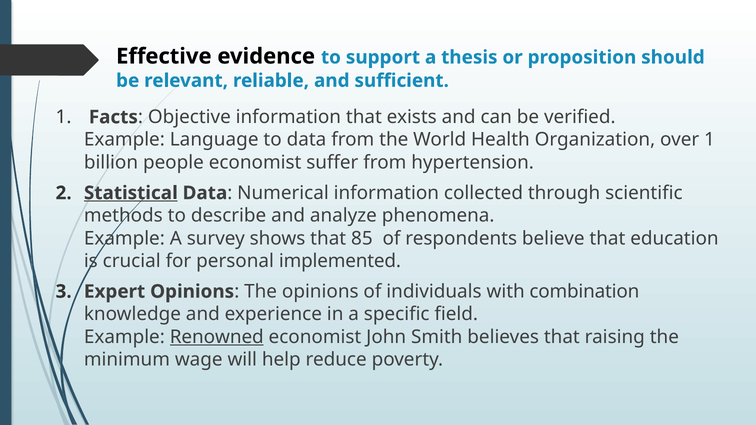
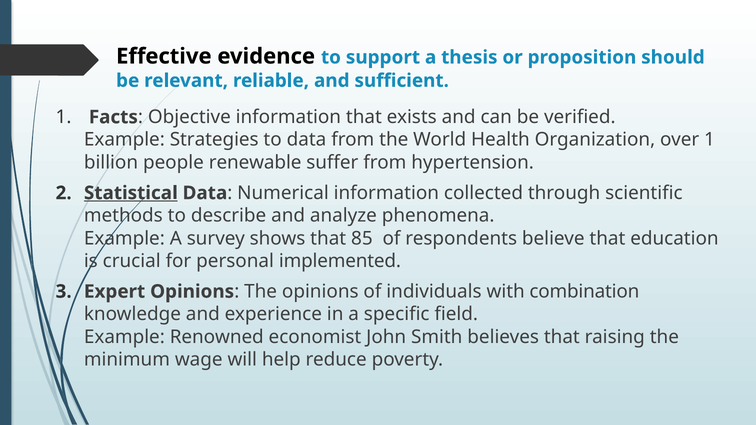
Language: Language -> Strategies (214, 140)
people economist: economist -> renewable (255, 163)
Renowned underline: present -> none (217, 337)
